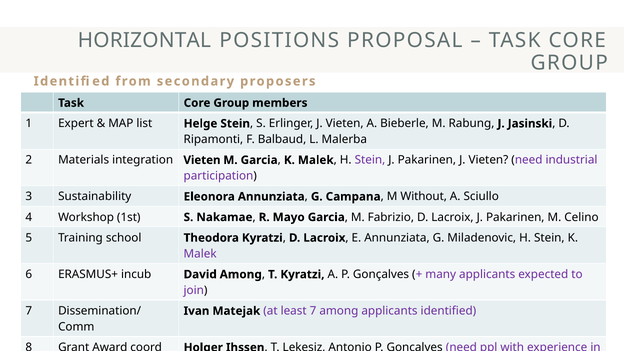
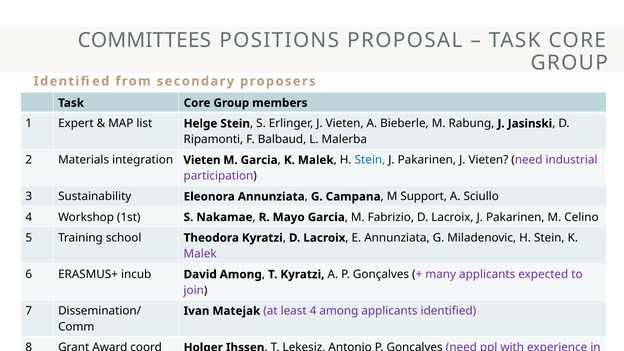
HORIZONTAL: HORIZONTAL -> COMMITTEES (144, 40)
Stein colour: purple -> blue (370, 160)
Without: Without -> Support (424, 197)
least 7: 7 -> 4 (313, 311)
